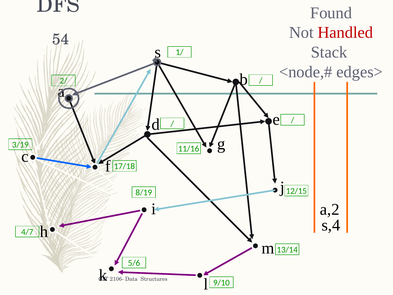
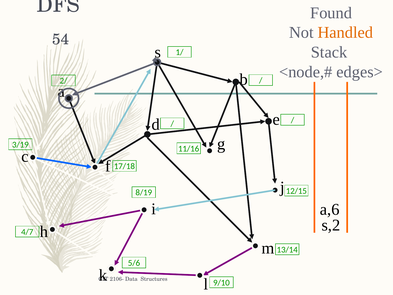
Handled colour: red -> orange (345, 33)
a,2: a,2 -> a,6 (330, 209)
s,4: s,4 -> s,2 (331, 225)
